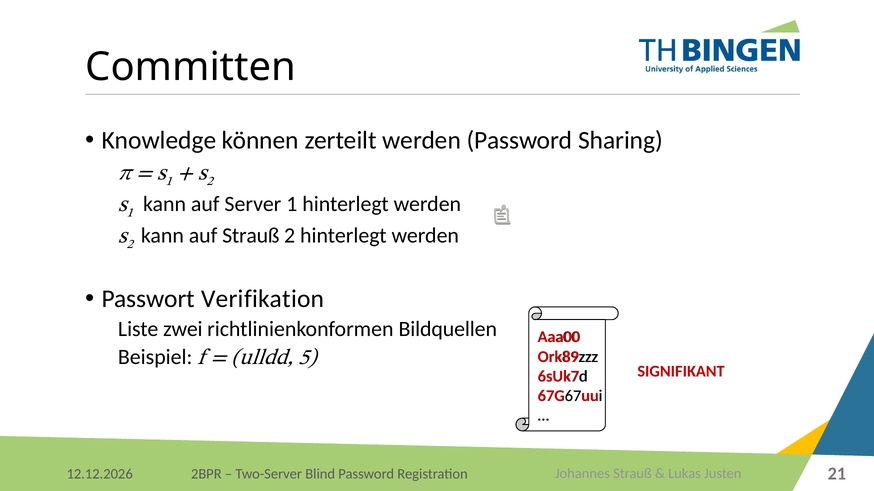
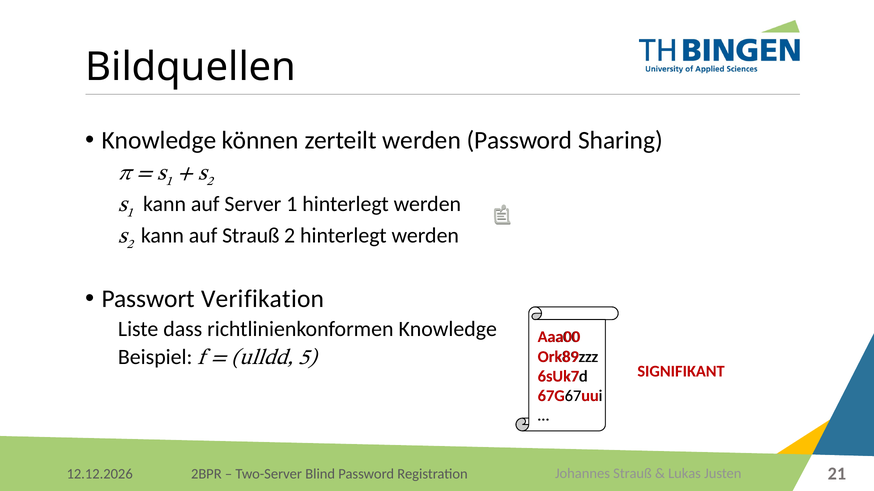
Committen: Committen -> Bildquellen (191, 67)
zwei: zwei -> dass (183, 329)
richtlinienkonformen Bildquellen: Bildquellen -> Knowledge (448, 329)
